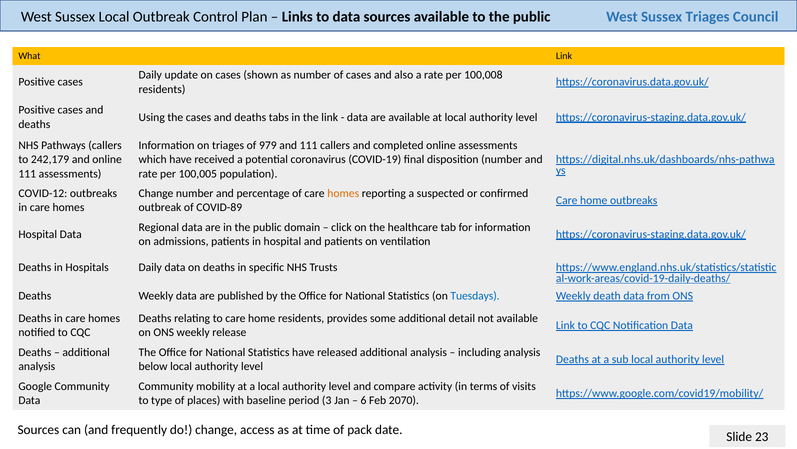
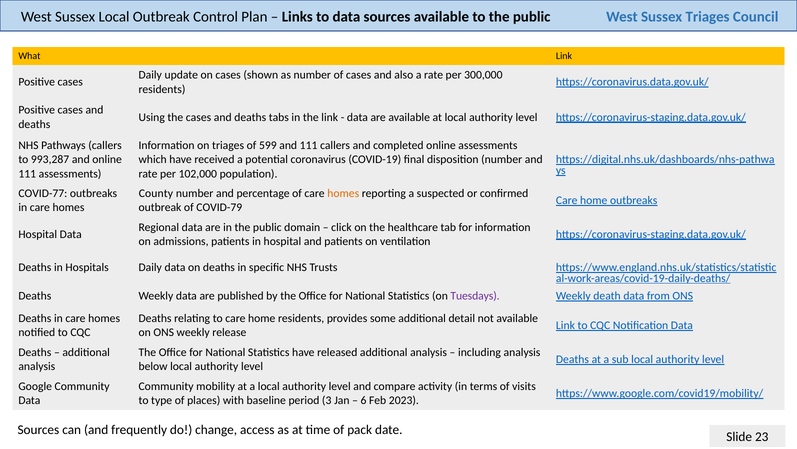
100,008: 100,008 -> 300,000 (483, 75)
979: 979 -> 599 (268, 145)
242,179: 242,179 -> 993,287 (50, 159)
100,005: 100,005 -> 102,000 (198, 173)
COVID-12: COVID-12 -> COVID-77 (43, 193)
Change: Change -> County (156, 193)
COVID-89: COVID-89 -> COVID-79 (219, 207)
Tuesdays colour: blue -> purple (475, 296)
2070: 2070 -> 2023 (404, 400)
